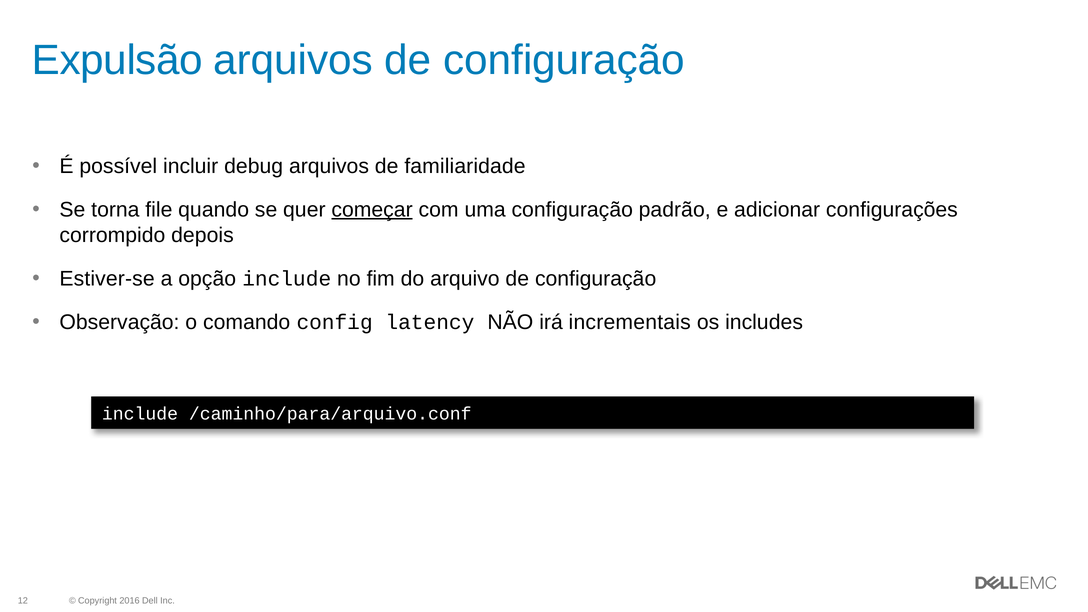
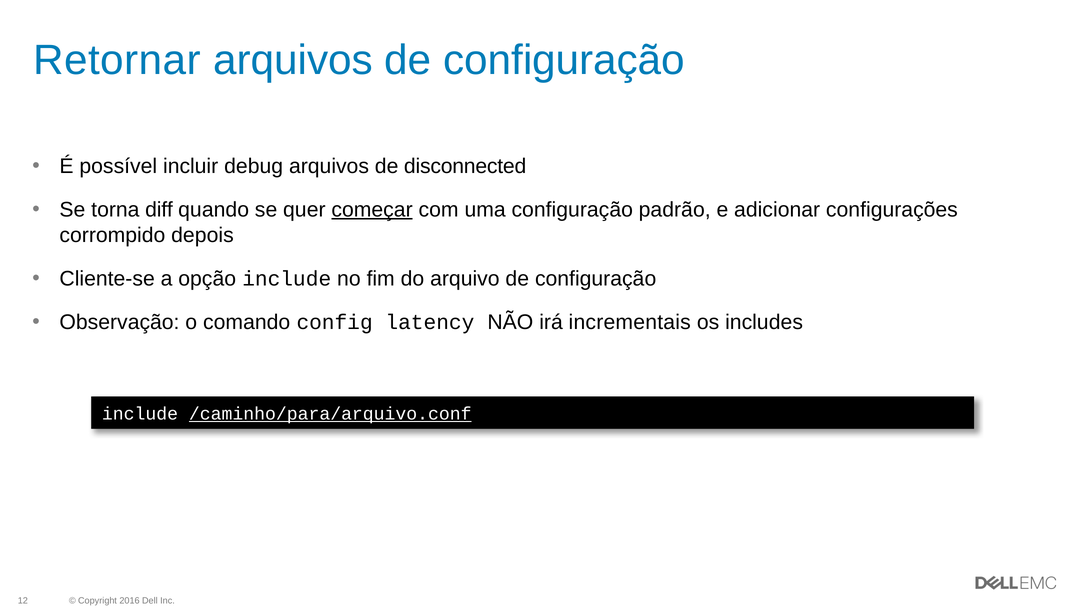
Expulsão: Expulsão -> Retornar (117, 60)
familiaridade: familiaridade -> disconnected (465, 166)
file: file -> diff (159, 210)
Estiver-se: Estiver-se -> Cliente-se (107, 279)
/caminho/para/arquivo.conf underline: none -> present (330, 414)
